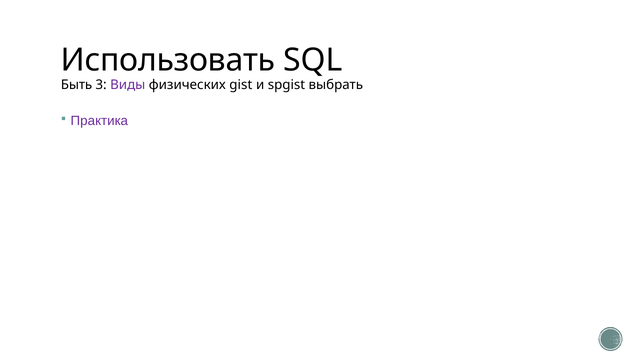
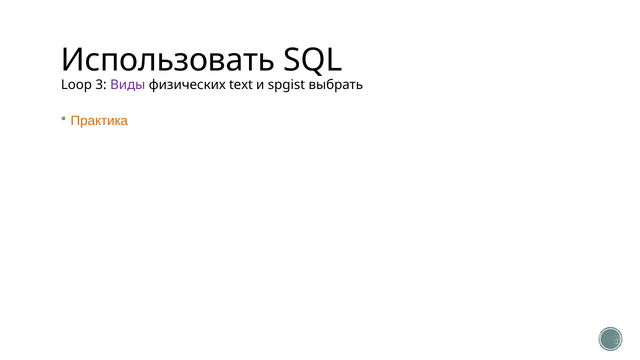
Быть: Быть -> Loop (77, 85)
gist: gist -> text (241, 85)
Практика colour: purple -> orange (99, 121)
